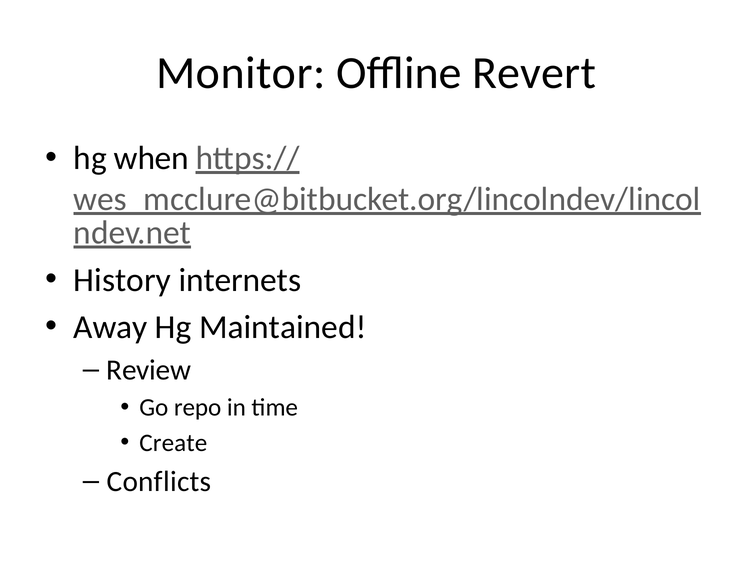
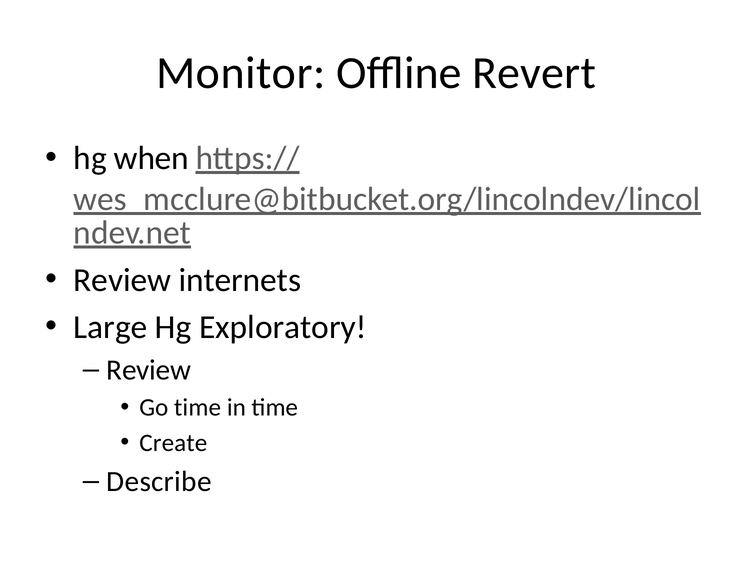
History: History -> Review (122, 280)
Away: Away -> Large (110, 327)
Maintained: Maintained -> Exploratory (283, 327)
Go repo: repo -> time (198, 407)
Conflicts: Conflicts -> Describe (159, 481)
